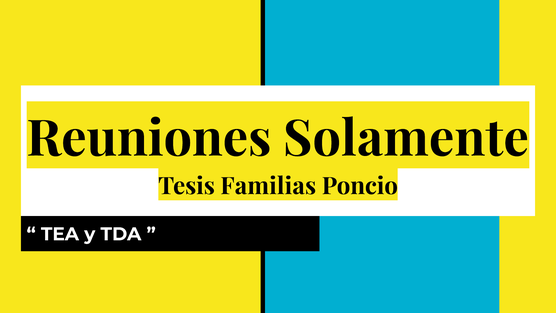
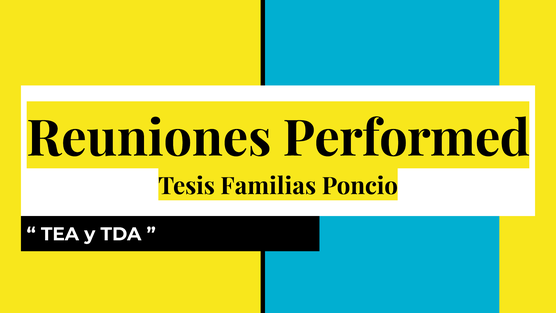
Solamente: Solamente -> Performed (406, 139)
